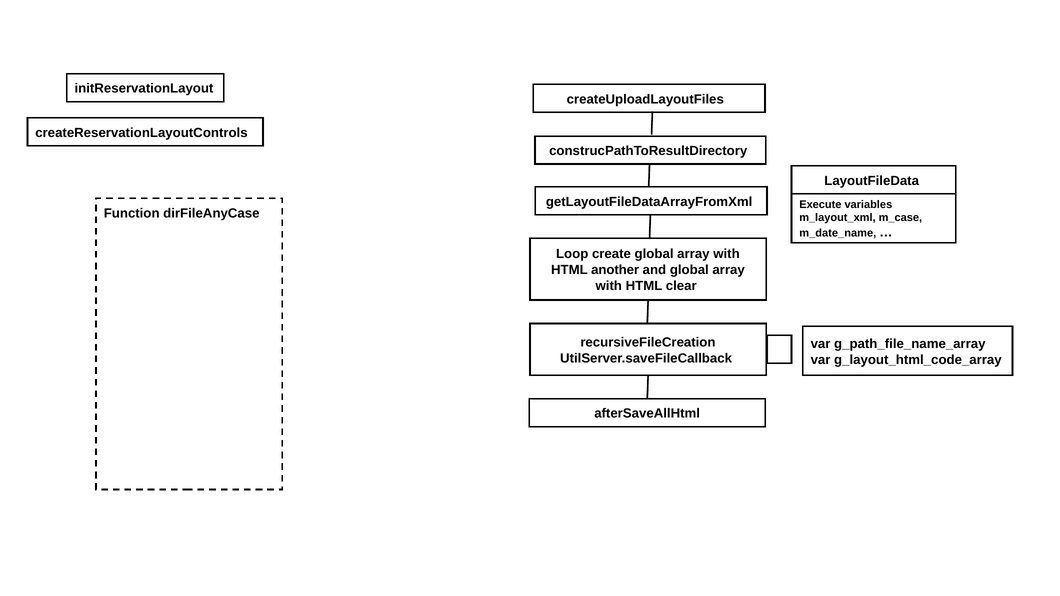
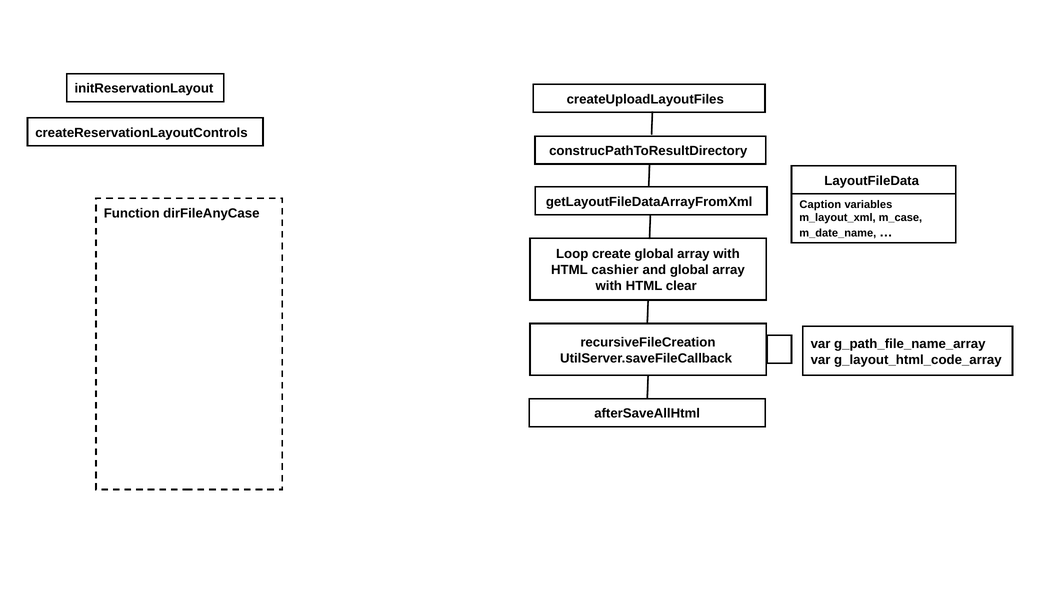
Execute: Execute -> Caption (820, 204)
another: another -> cashier (615, 270)
